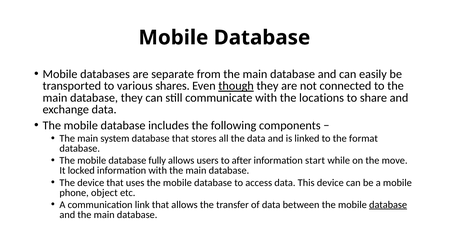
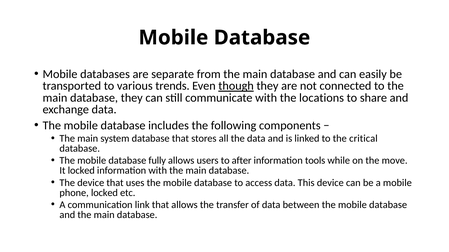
shares: shares -> trends (172, 86)
format: format -> critical (363, 139)
start: start -> tools (315, 161)
phone object: object -> locked (104, 193)
database underline: present -> none (388, 205)
